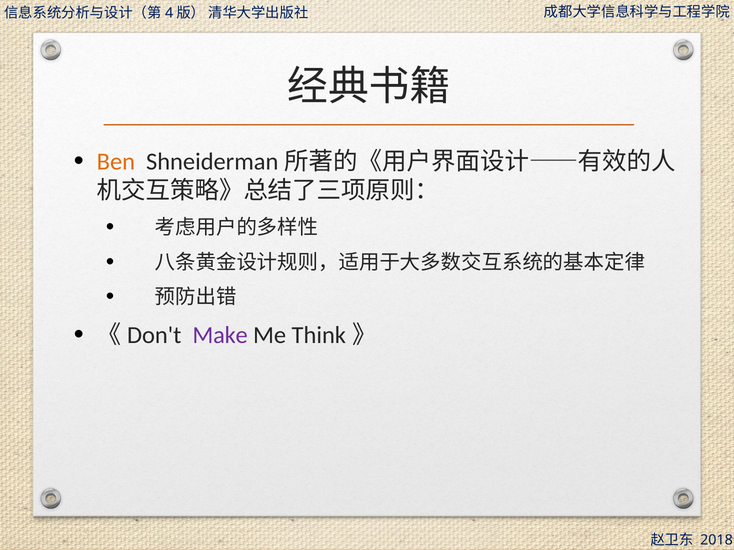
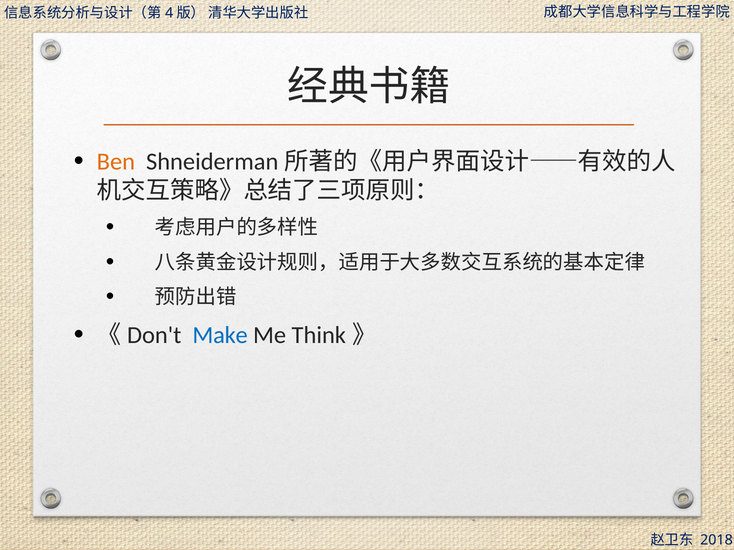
Make colour: purple -> blue (220, 335)
